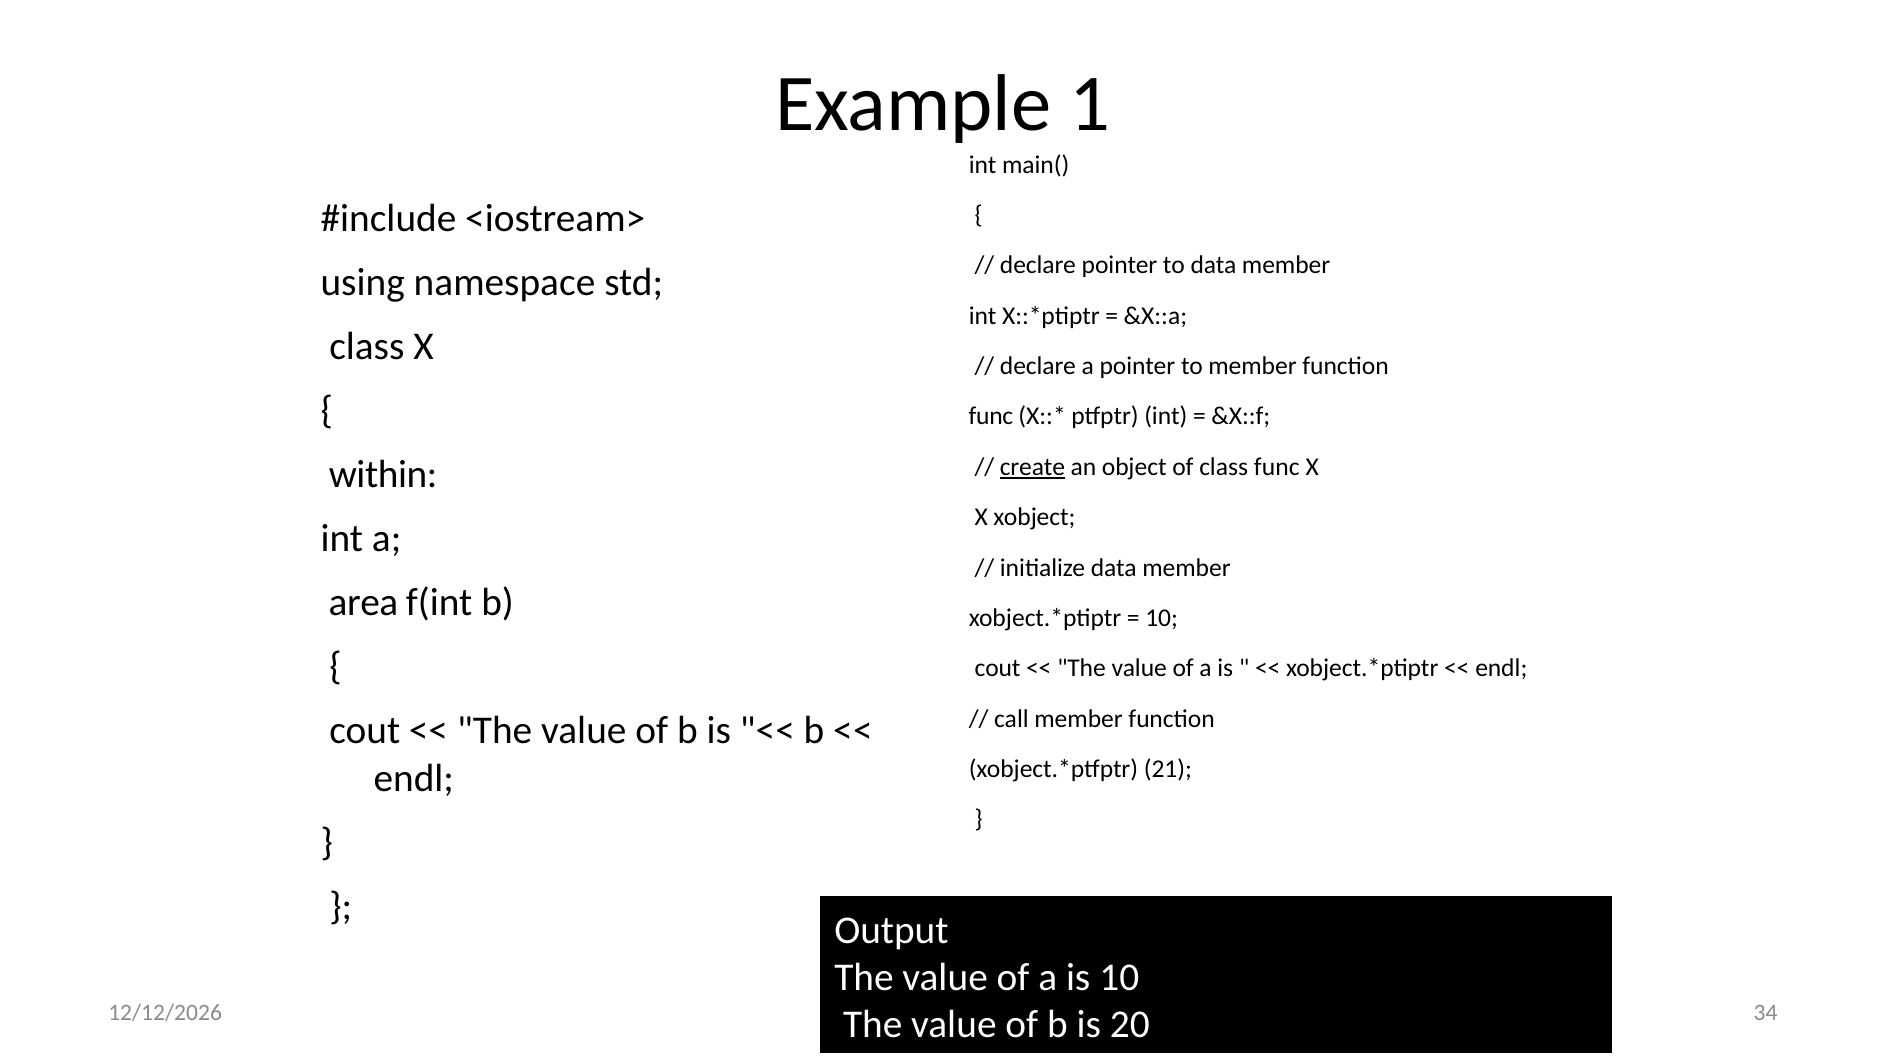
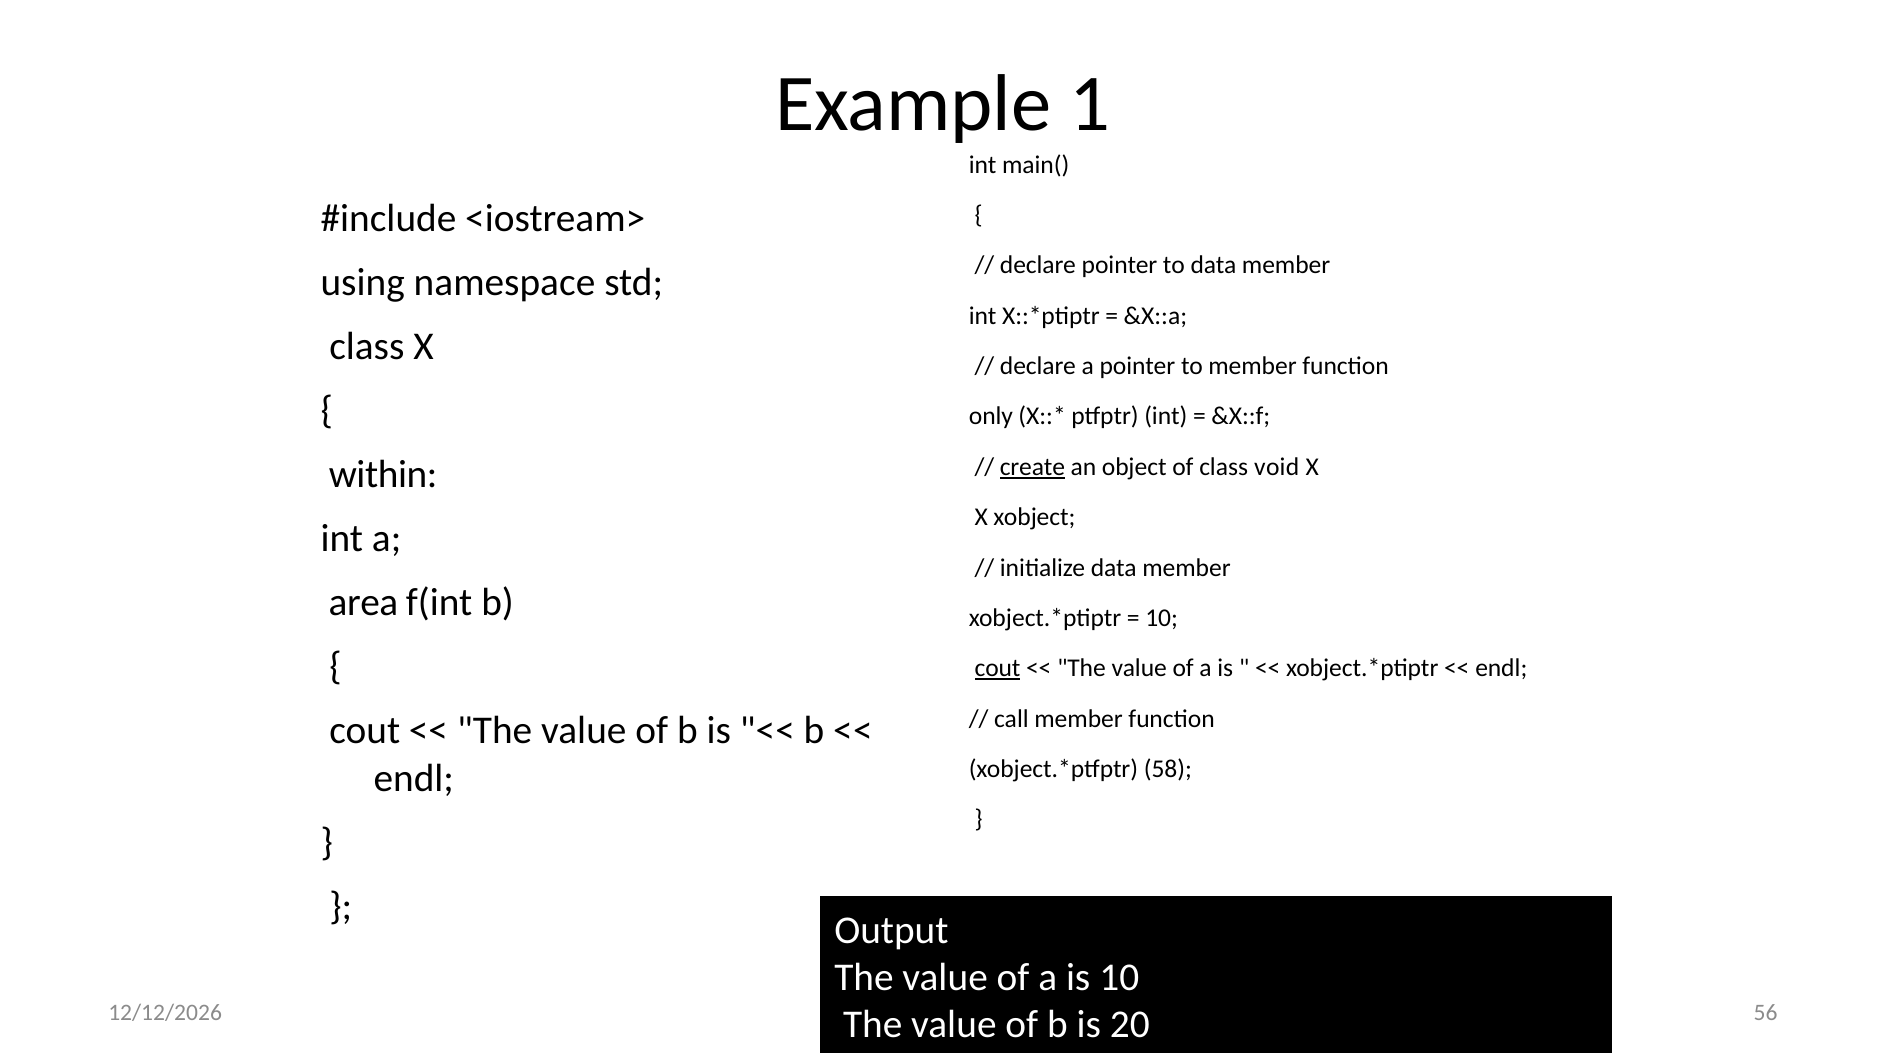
func: func -> only (991, 416)
class func: func -> void (1277, 467)
cout underline: none -> present (998, 668)
21: 21 -> 58 (1168, 769)
34: 34 -> 56 (1766, 1013)
